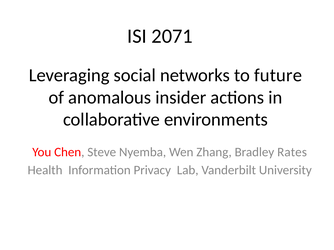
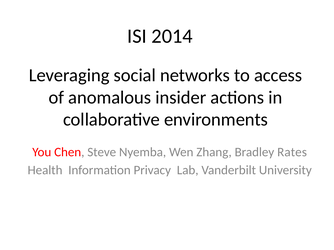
2071: 2071 -> 2014 (172, 36)
future: future -> access (278, 75)
